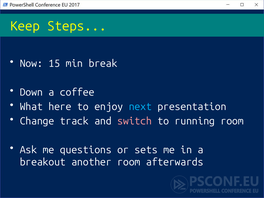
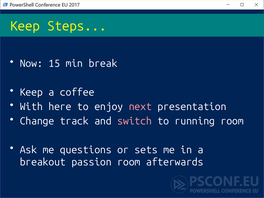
Down: Down -> Keep (31, 92)
What: What -> With (31, 107)
next colour: light blue -> pink (140, 107)
another: another -> passion (92, 162)
